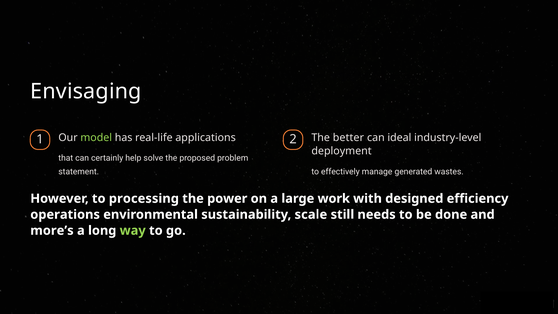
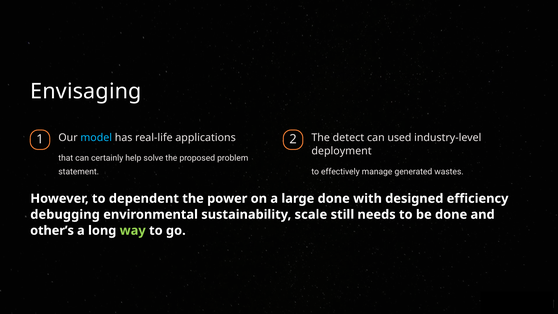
model colour: light green -> light blue (96, 138)
better: better -> detect (348, 138)
ideal: ideal -> used (399, 138)
processing: processing -> dependent (144, 198)
large work: work -> done (334, 198)
operations: operations -> debugging (65, 214)
more’s: more’s -> other’s (52, 230)
